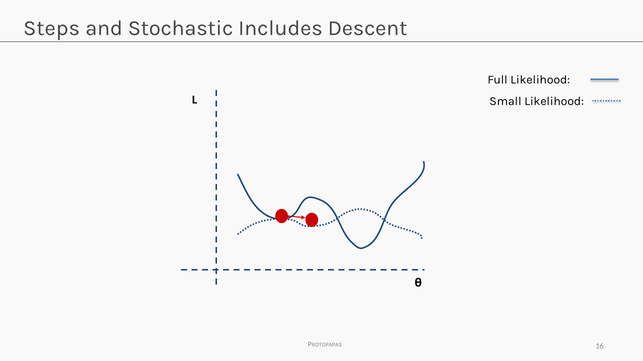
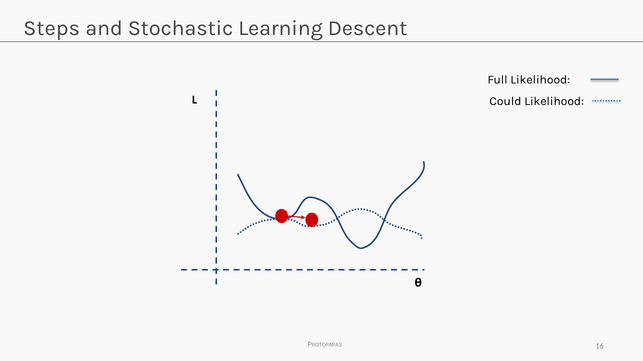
Includes: Includes -> Learning (281, 28)
Small: Small -> Could (505, 101)
